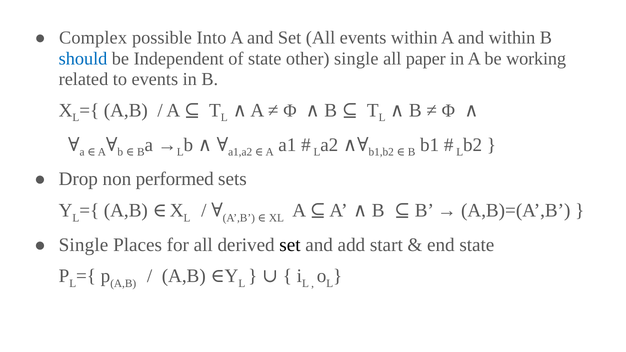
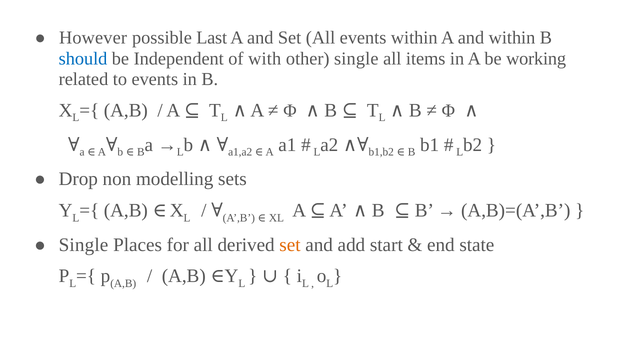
Complex: Complex -> However (93, 38)
Into: Into -> Last (212, 38)
of state: state -> with (265, 59)
paper: paper -> items (426, 59)
performed: performed -> modelling (175, 179)
set colour: black -> orange (290, 245)
